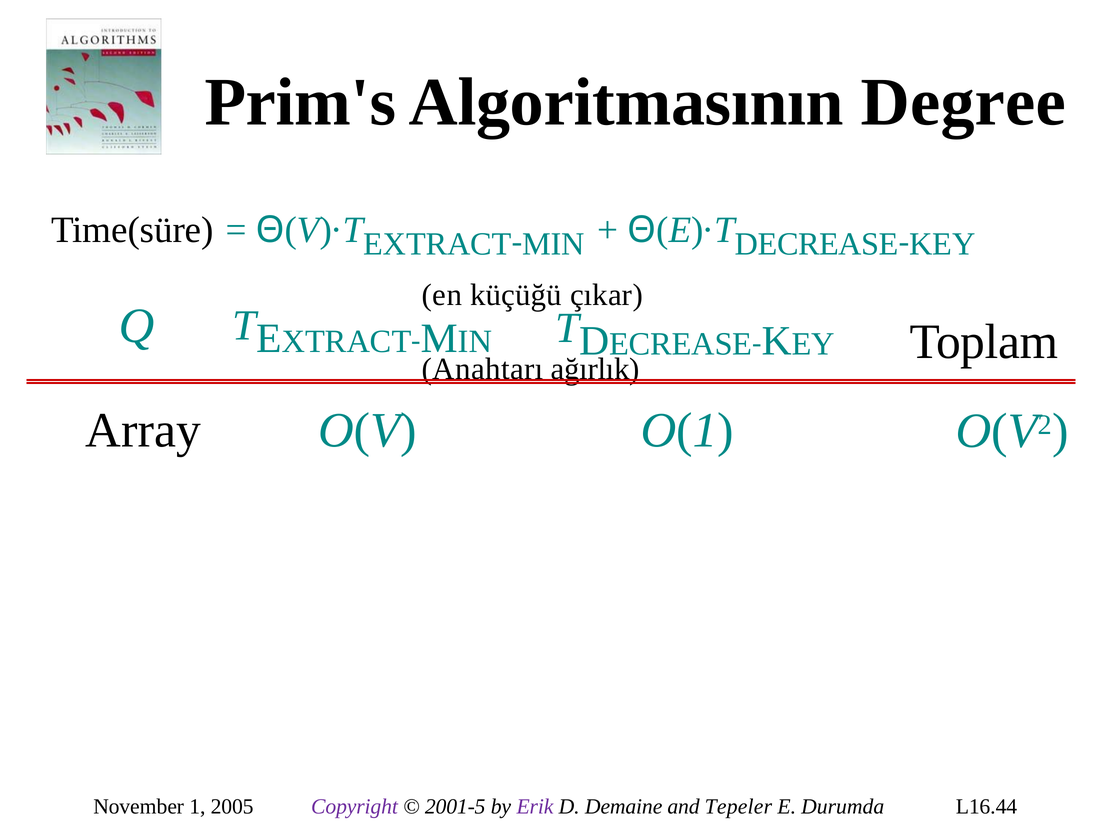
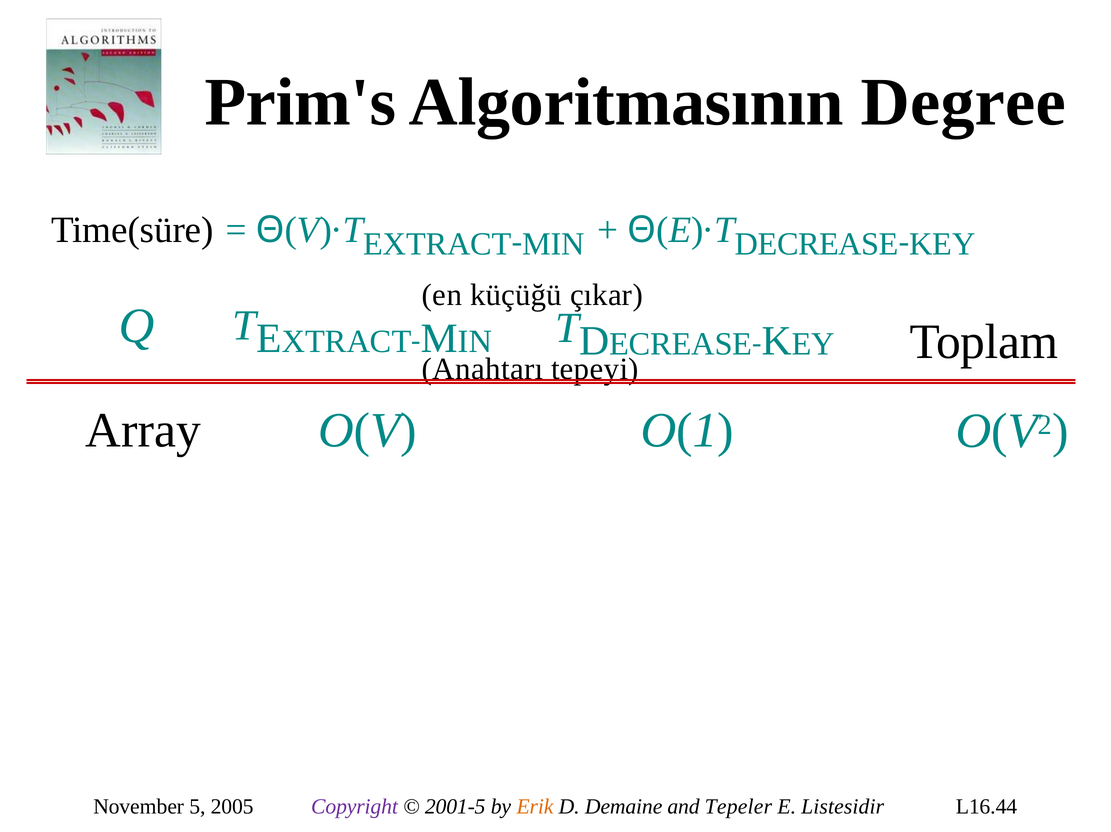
ağırlık: ağırlık -> tepeyi (595, 369)
1: 1 -> 5 (197, 807)
Erik colour: purple -> orange (535, 807)
Durumda: Durumda -> Listesidir (843, 807)
